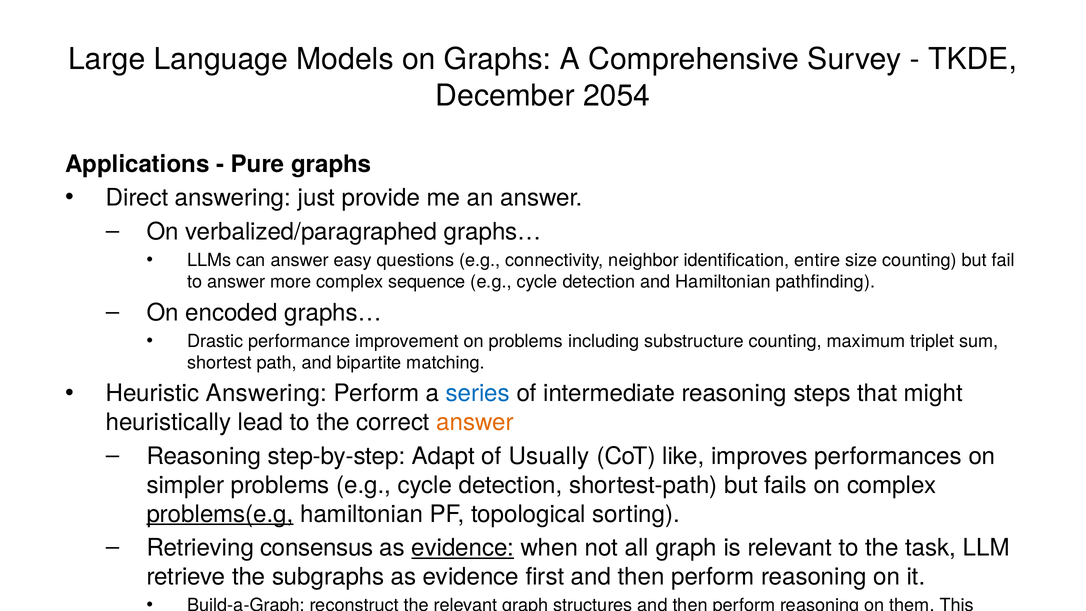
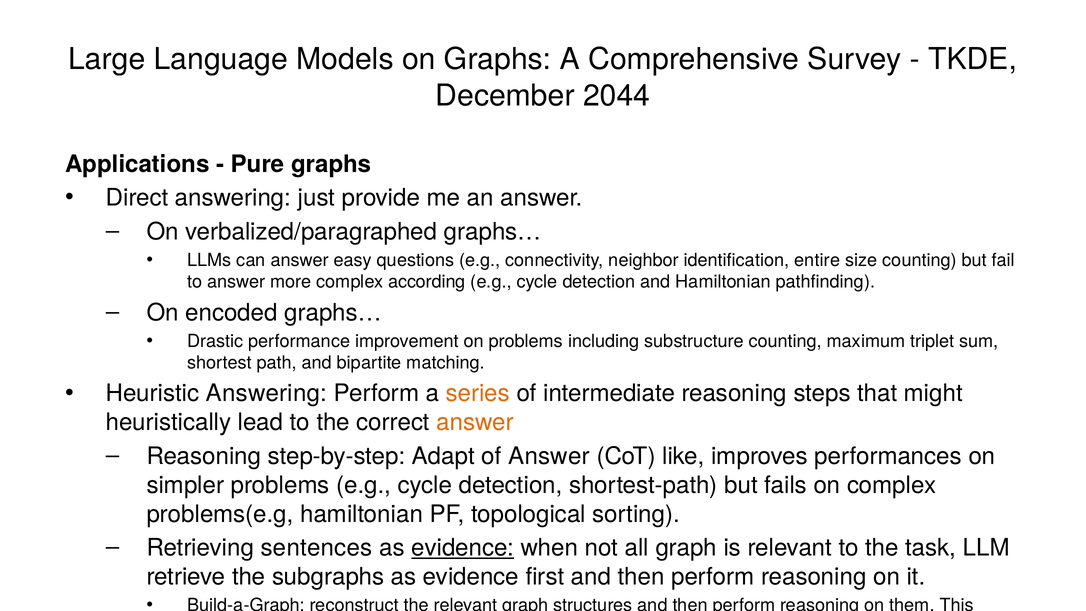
2054: 2054 -> 2044 (617, 96)
complex sequence: sequence -> according (427, 282)
series colour: blue -> orange (478, 393)
of Usually: Usually -> Answer (549, 456)
problems(e.g underline: present -> none (220, 514)
Retrieving consensus: consensus -> sentences (316, 548)
